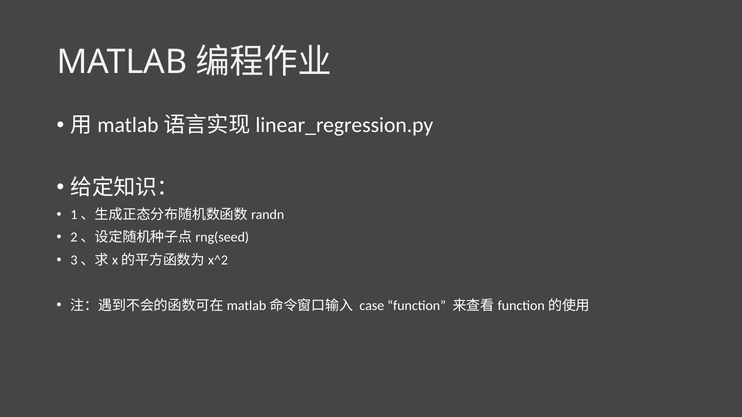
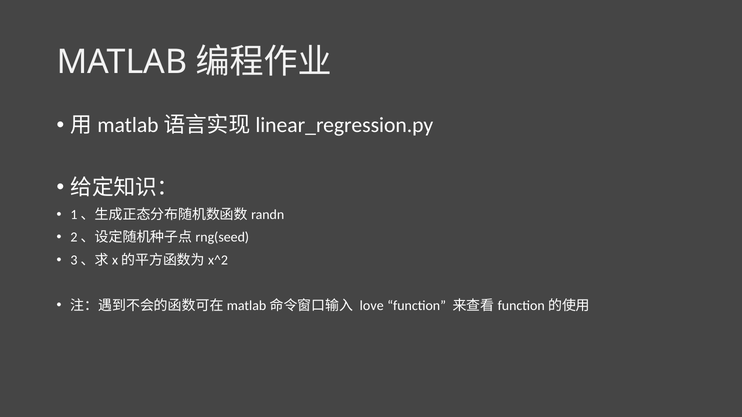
case: case -> love (372, 306)
